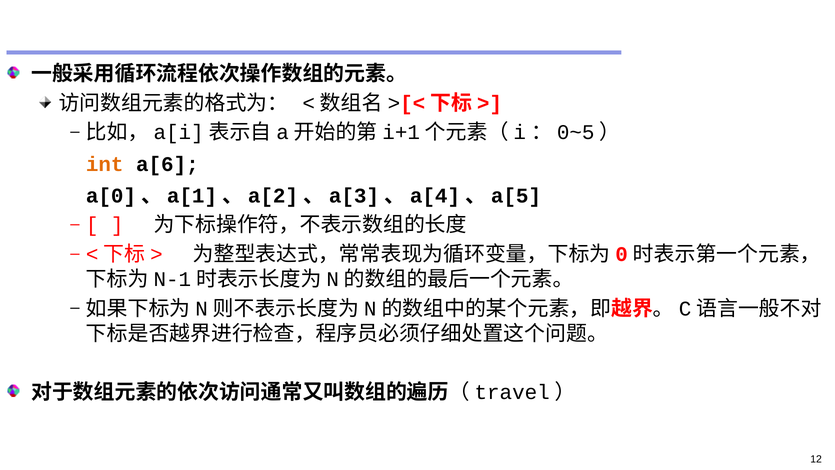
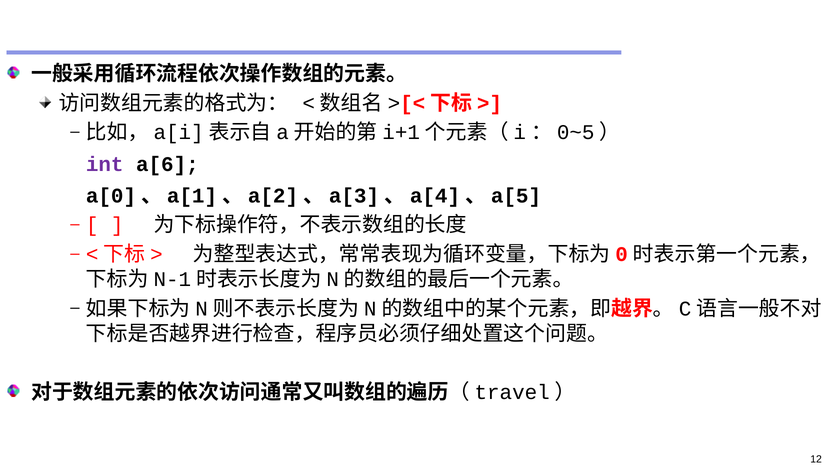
int colour: orange -> purple (105, 164)
